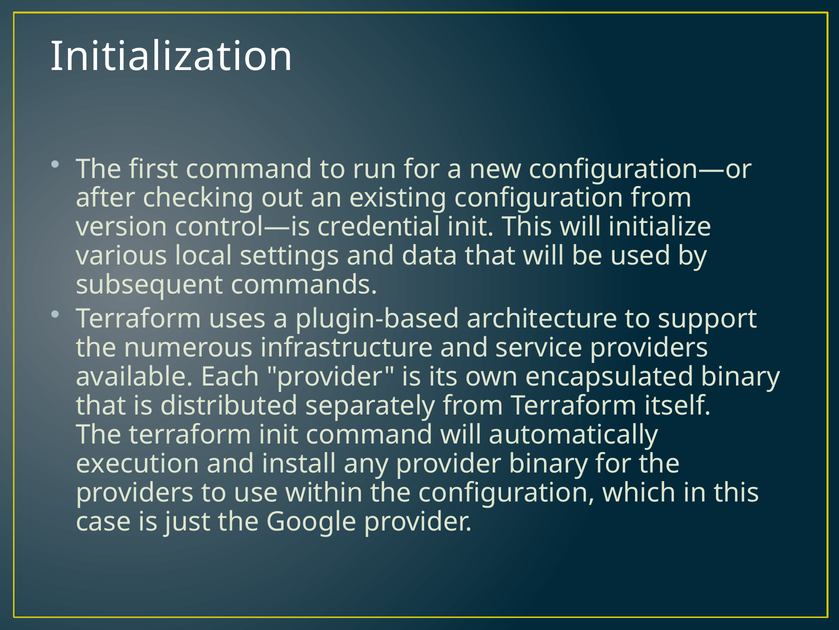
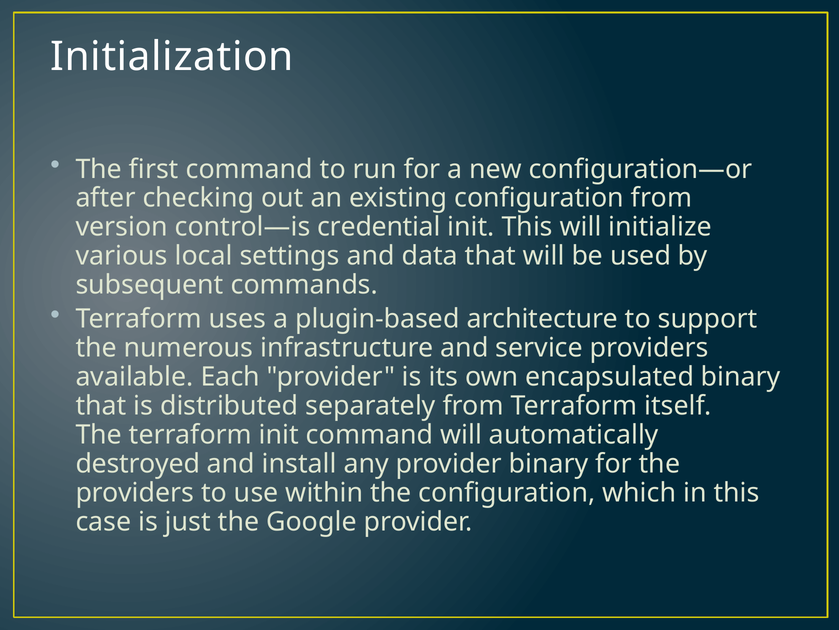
execution: execution -> destroyed (138, 463)
